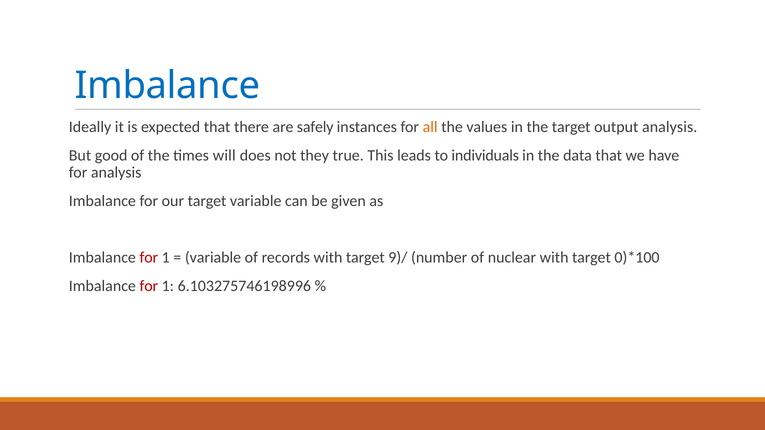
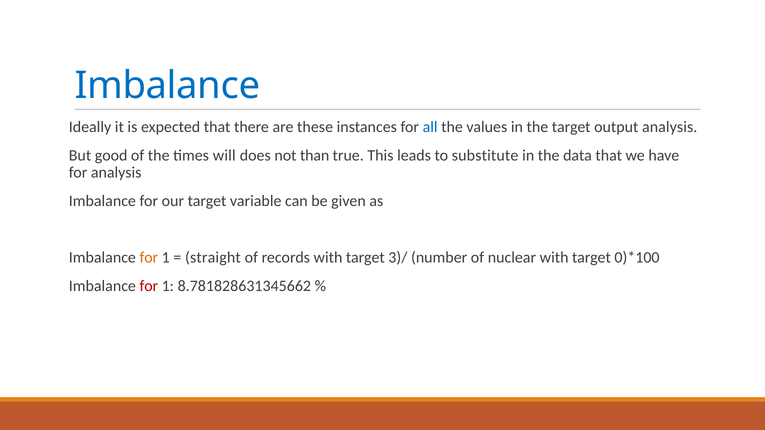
safely: safely -> these (315, 127)
all colour: orange -> blue (430, 127)
they: they -> than (315, 156)
individuals: individuals -> substitute (485, 156)
for colour: red -> orange (149, 258)
variable: variable -> straight (213, 258)
9)/: 9)/ -> 3)/ (398, 258)
6.103275746198996: 6.103275746198996 -> 8.781828631345662 (244, 286)
